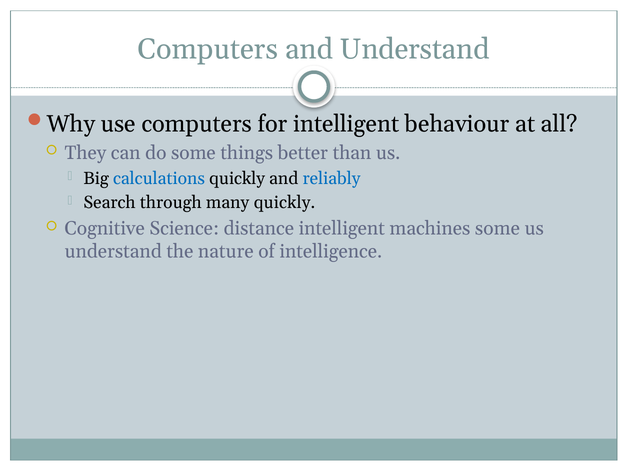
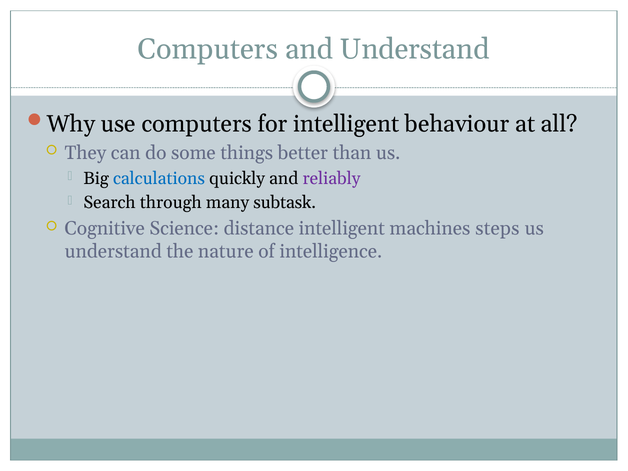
reliably colour: blue -> purple (331, 178)
many quickly: quickly -> subtask (285, 203)
machines some: some -> steps (497, 229)
